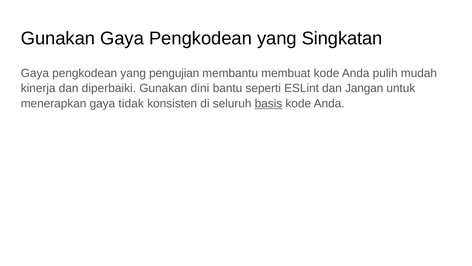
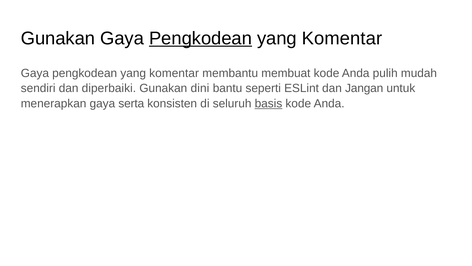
Pengkodean underline: none -> present (201, 38)
Singkatan: Singkatan -> Komentar (342, 38)
pengujian: pengujian -> komentar (174, 73)
kinerja: kinerja -> sendiri (38, 88)
tidak: tidak -> serta (131, 103)
